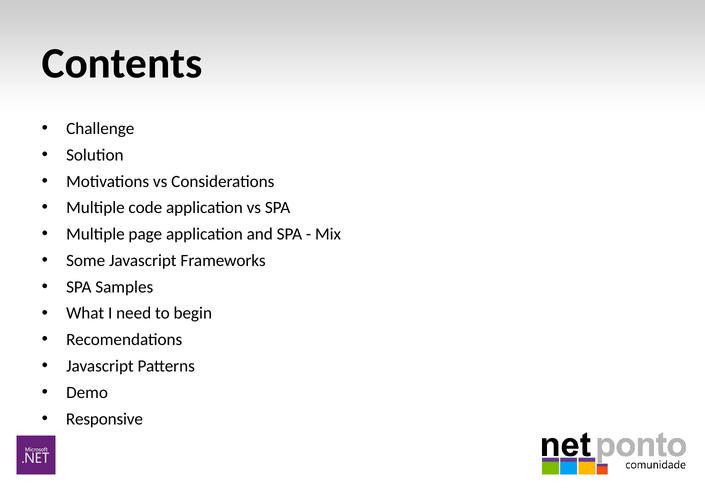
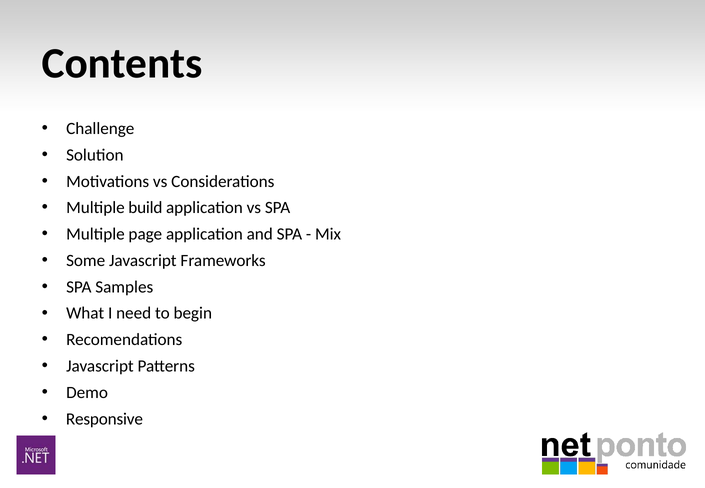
code: code -> build (145, 208)
